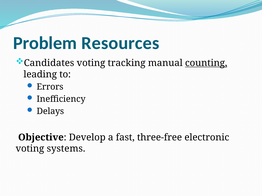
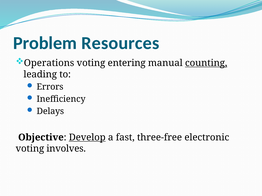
Candidates: Candidates -> Operations (49, 63)
tracking: tracking -> entering (127, 63)
Develop underline: none -> present (87, 138)
systems: systems -> involves (66, 149)
